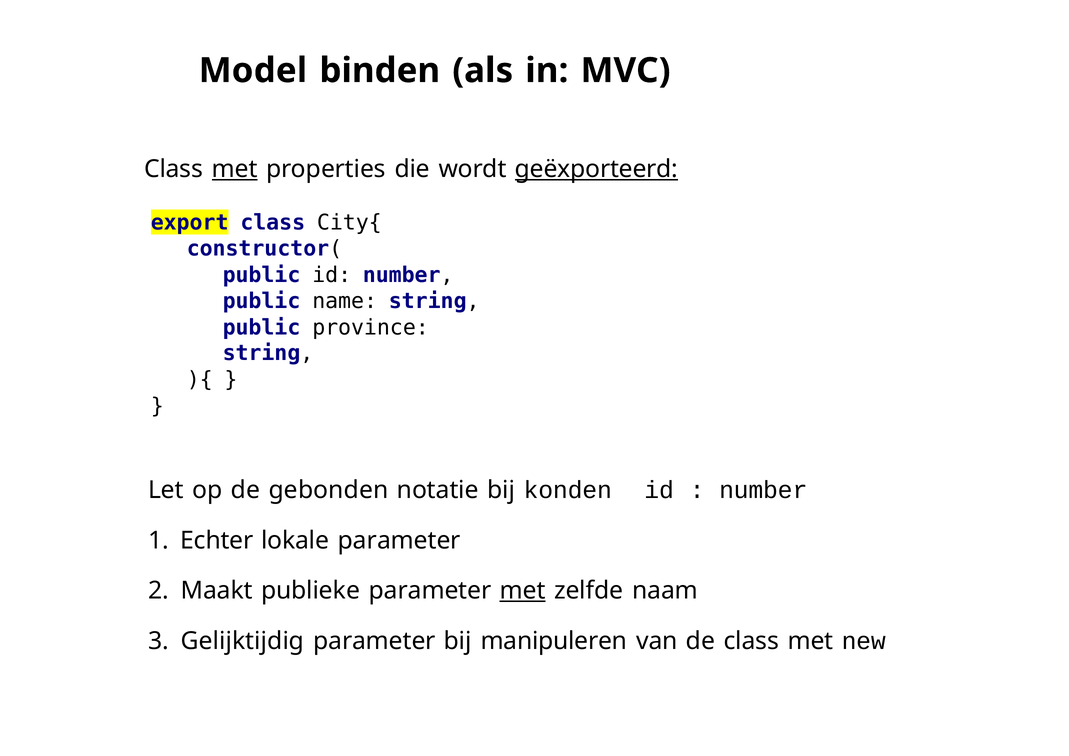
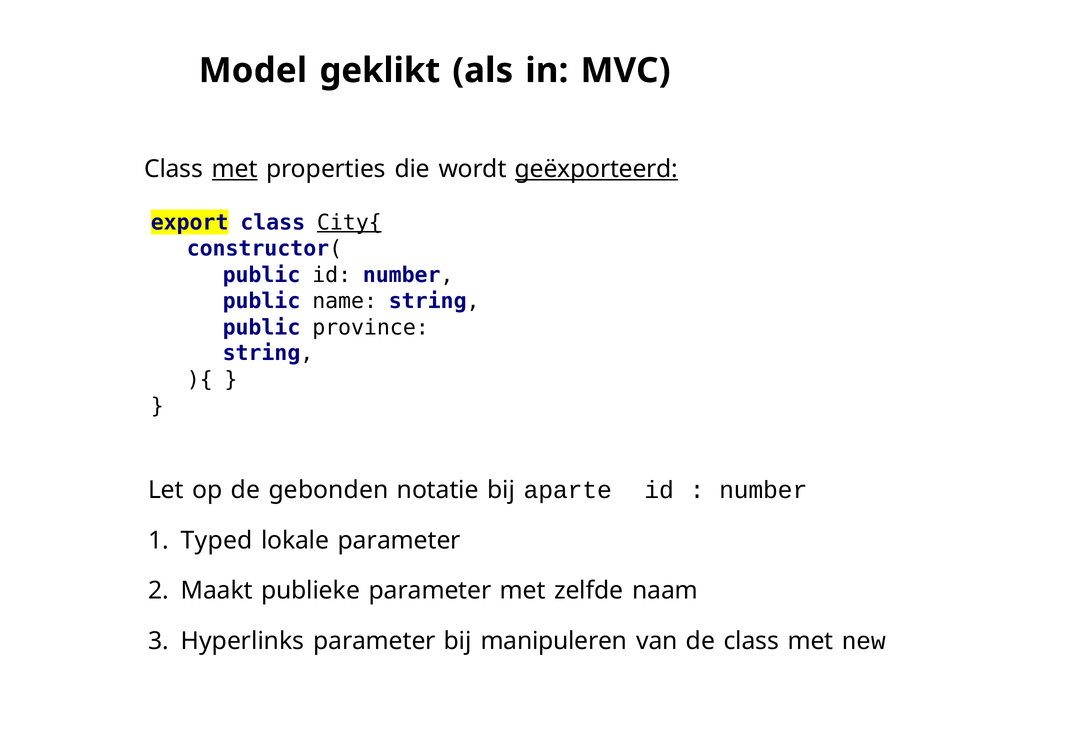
binden: binden -> geklikt (380, 71)
City{ underline: none -> present (349, 222)
konden: konden -> aparte (568, 490)
Echter: Echter -> Typed (217, 540)
met underline: present -> none (523, 591)
Gelijktijdig: Gelijktijdig -> Hyperlinks (243, 641)
